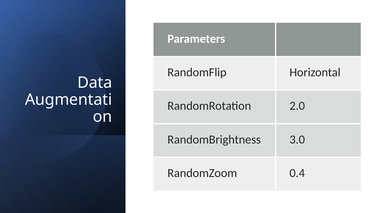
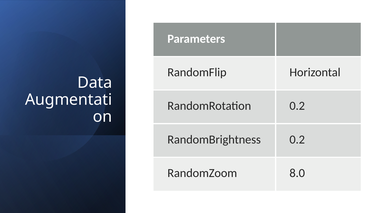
RandomRotation 2.0: 2.0 -> 0.2 (297, 106)
RandomBrightness 3.0: 3.0 -> 0.2 (297, 140)
0.4: 0.4 -> 8.0 (297, 173)
